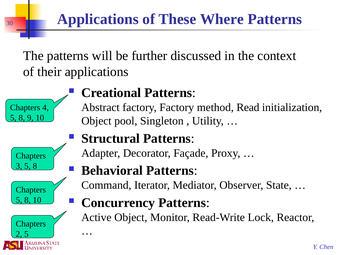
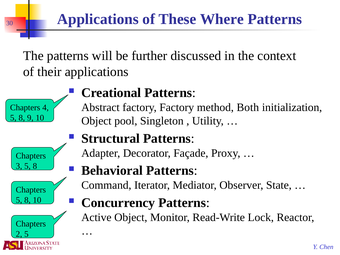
Read: Read -> Both (248, 107)
